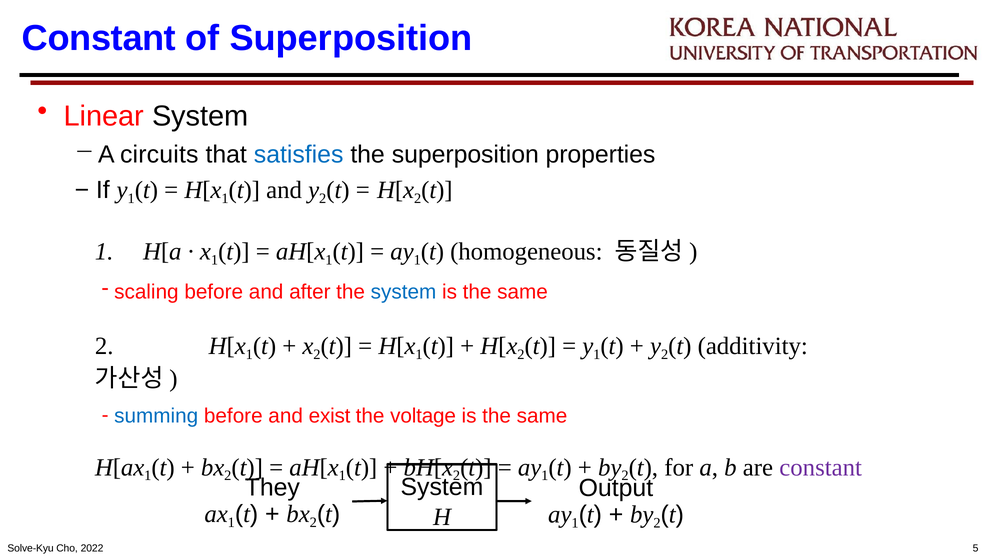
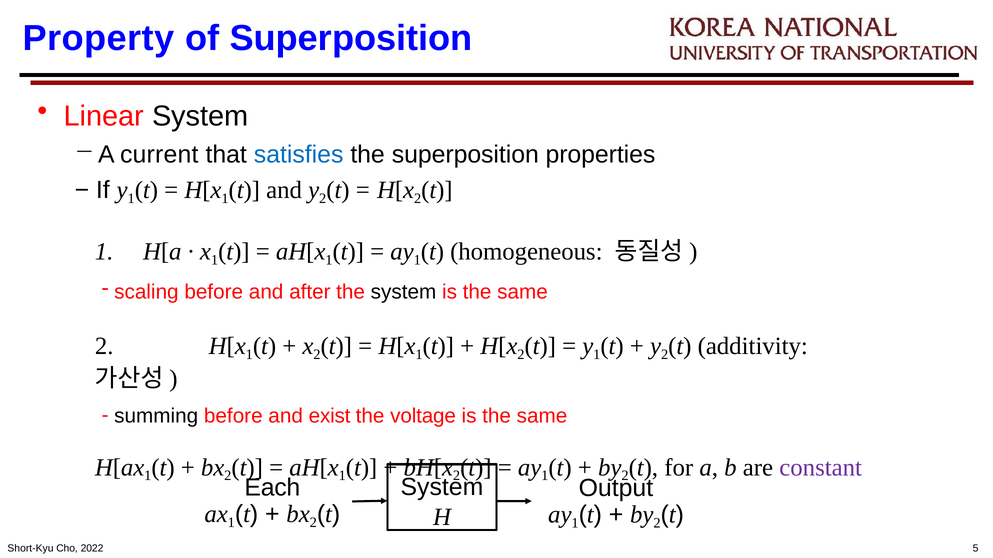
Constant: Constant -> Property (99, 38)
circuits: circuits -> current (159, 155)
system colour: blue -> black (404, 292)
summing colour: blue -> black (156, 417)
They: They -> Each (272, 488)
Solve-Kyu: Solve-Kyu -> Short-Kyu (31, 549)
